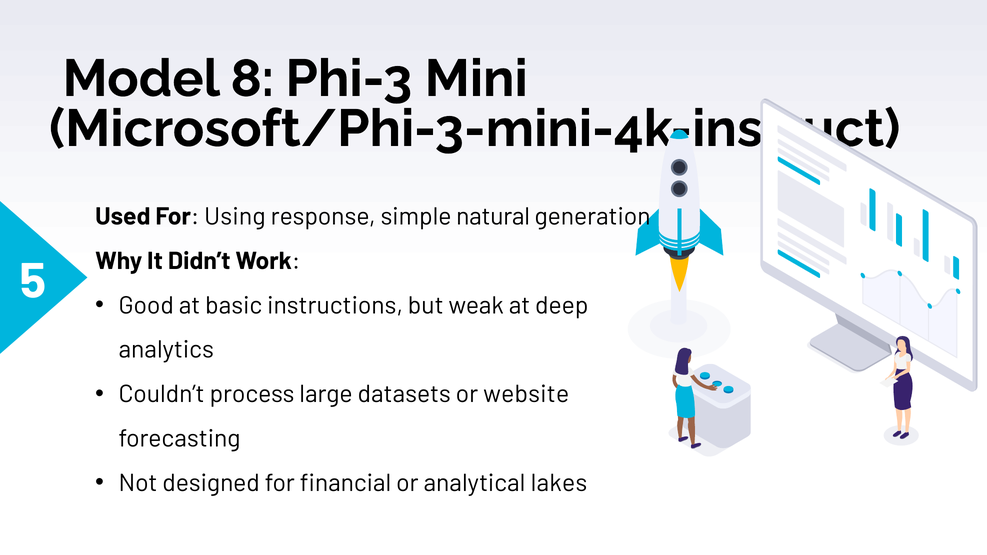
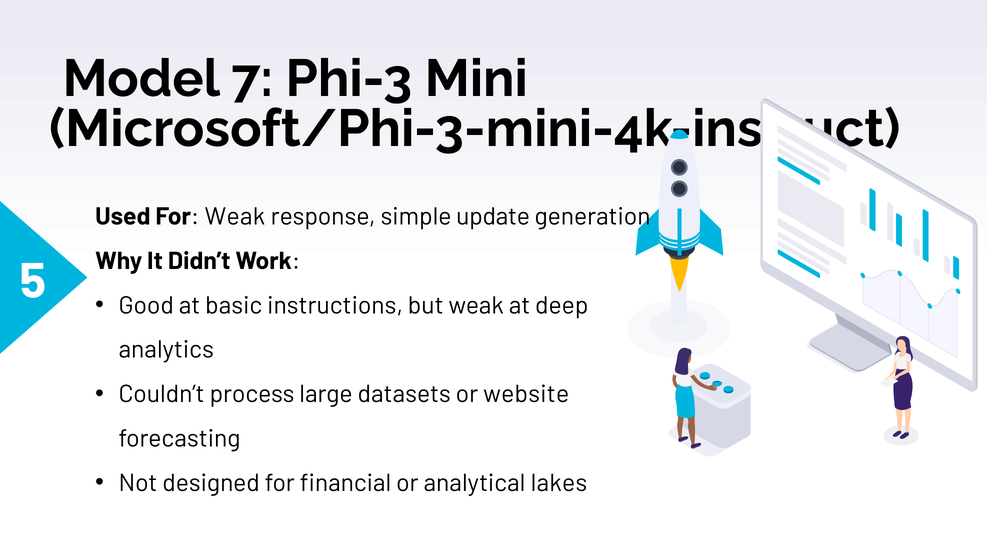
8: 8 -> 7 (252, 79)
For Using: Using -> Weak (235, 217)
natural: natural -> update (493, 217)
